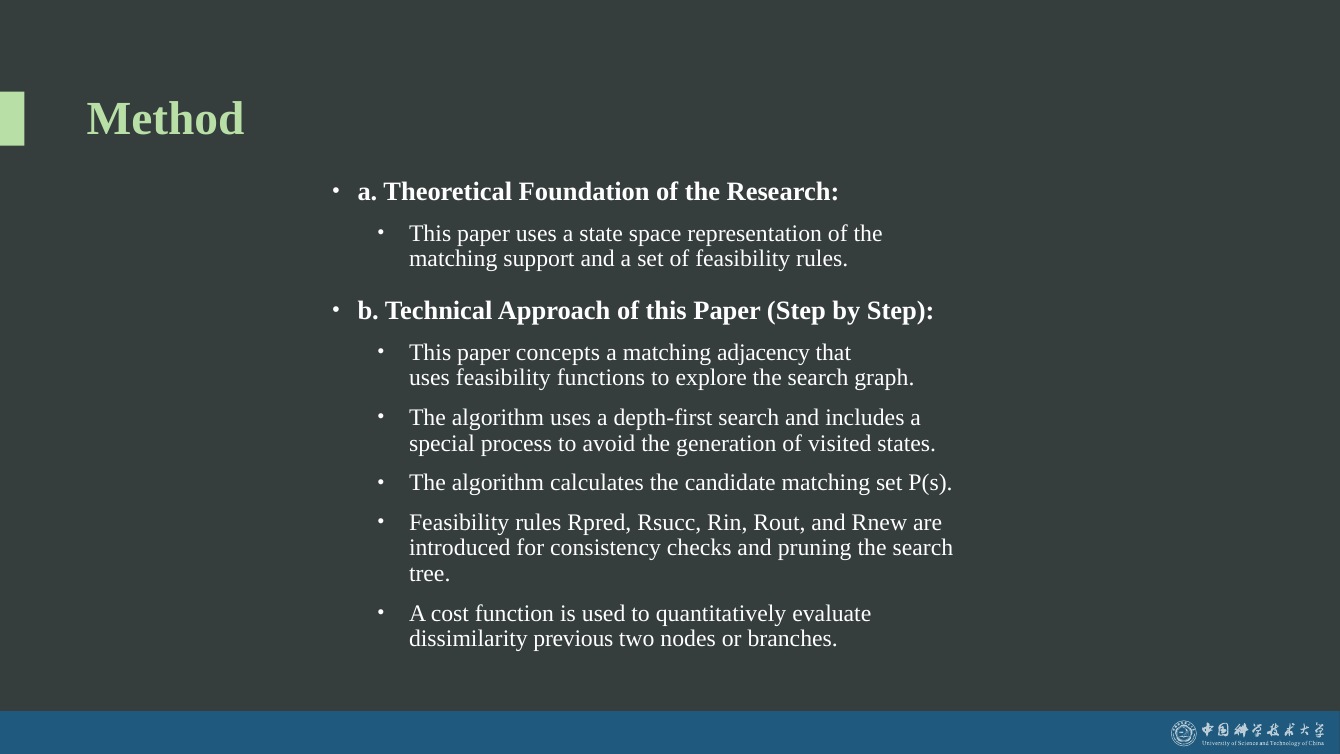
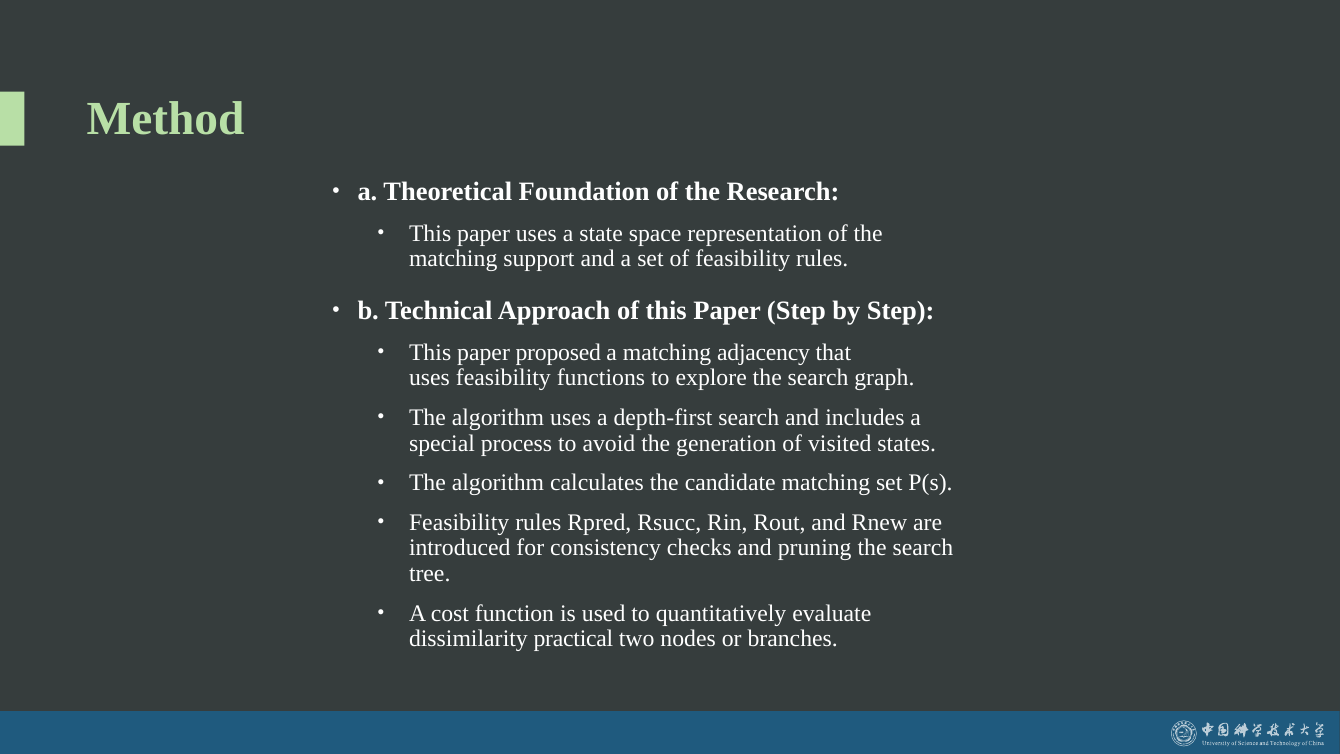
concepts: concepts -> proposed (558, 352)
previous: previous -> practical (573, 639)
